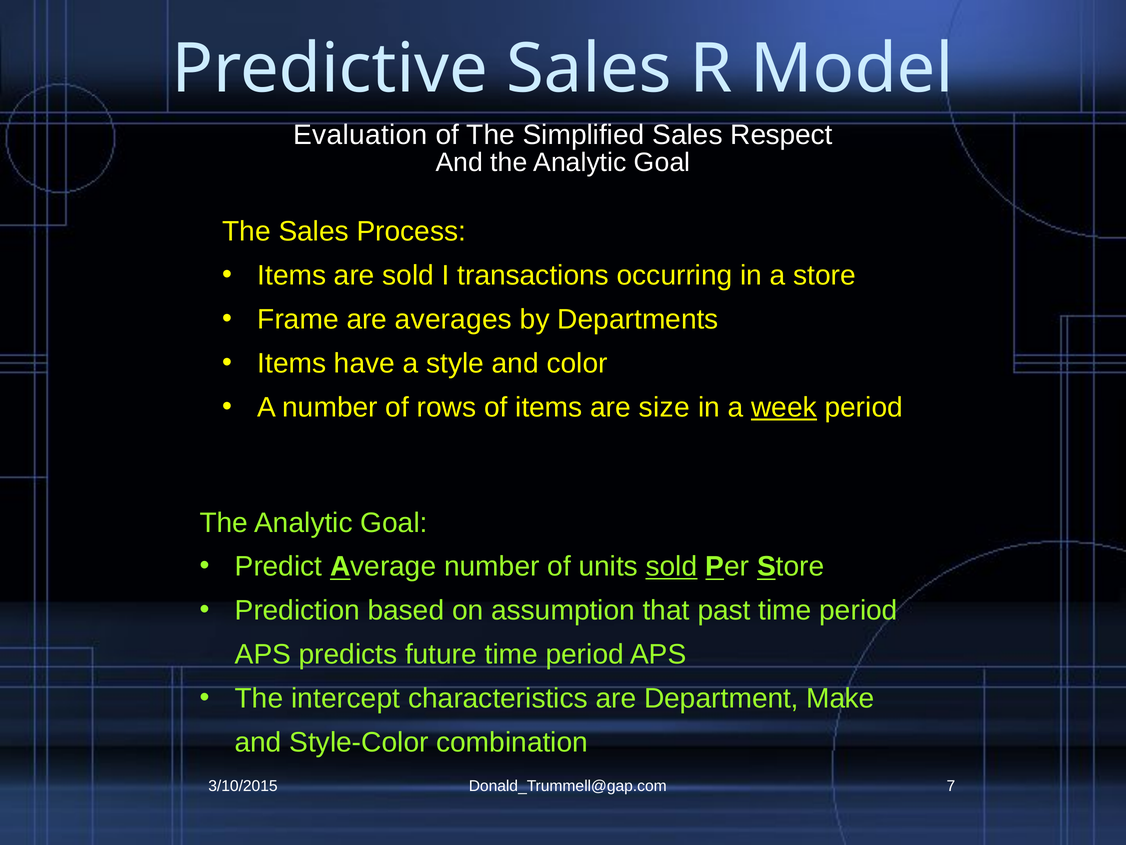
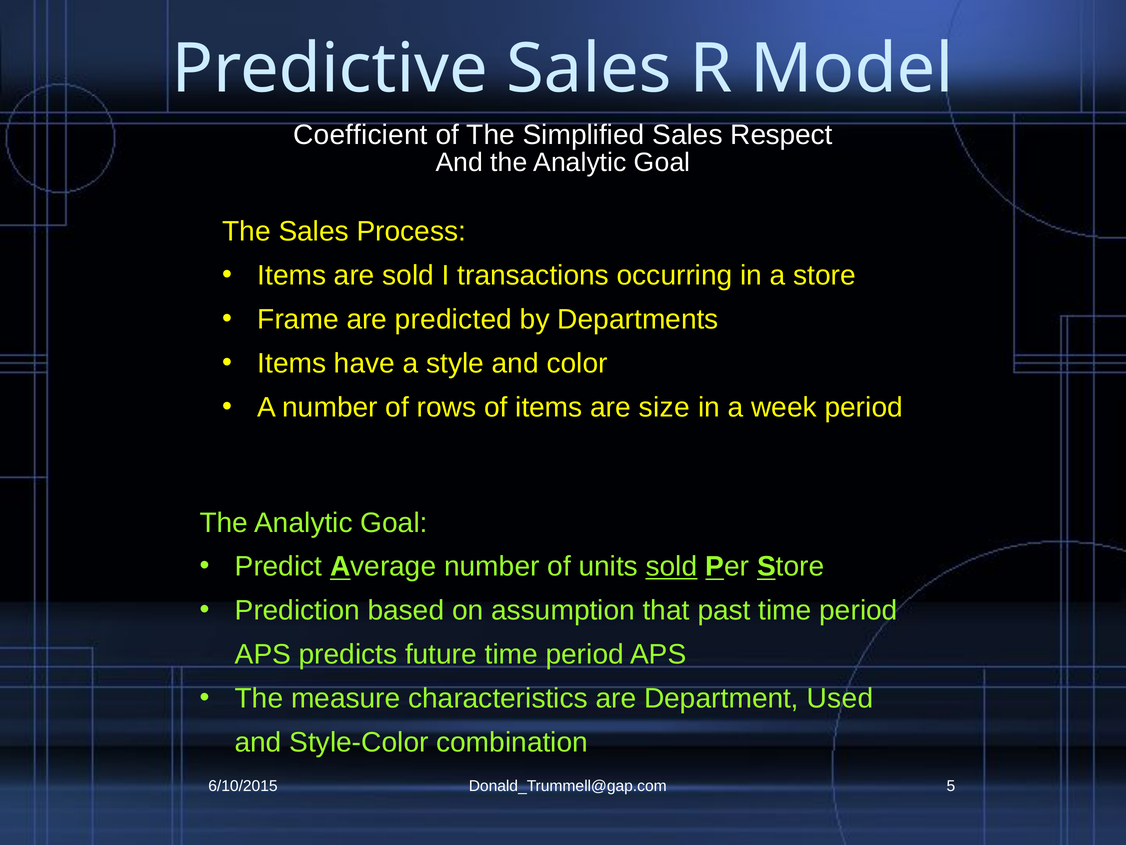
Evaluation: Evaluation -> Coefficient (360, 135)
averages: averages -> predicted (453, 319)
week underline: present -> none (784, 407)
intercept: intercept -> measure (346, 698)
Make: Make -> Used (840, 698)
3/10/2015: 3/10/2015 -> 6/10/2015 (243, 786)
7: 7 -> 5 (951, 786)
